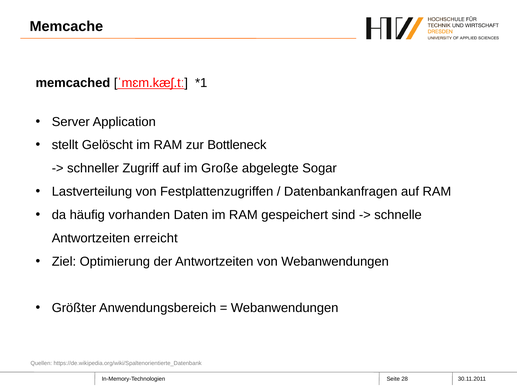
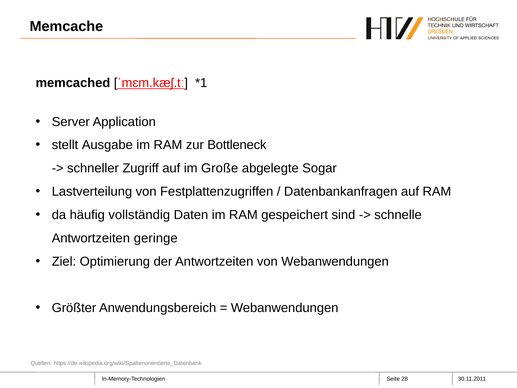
Gelöscht: Gelöscht -> Ausgabe (107, 145)
vorhanden: vorhanden -> vollständig (139, 215)
erreicht: erreicht -> geringe (156, 238)
